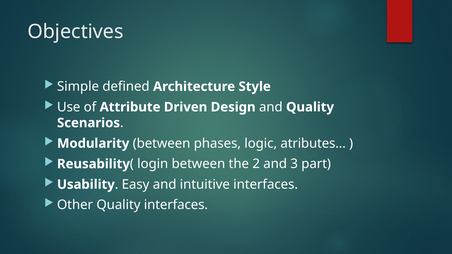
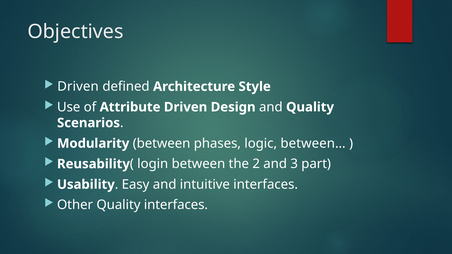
Simple: Simple -> Driven (78, 87)
atributes…: atributes… -> between… (313, 144)
